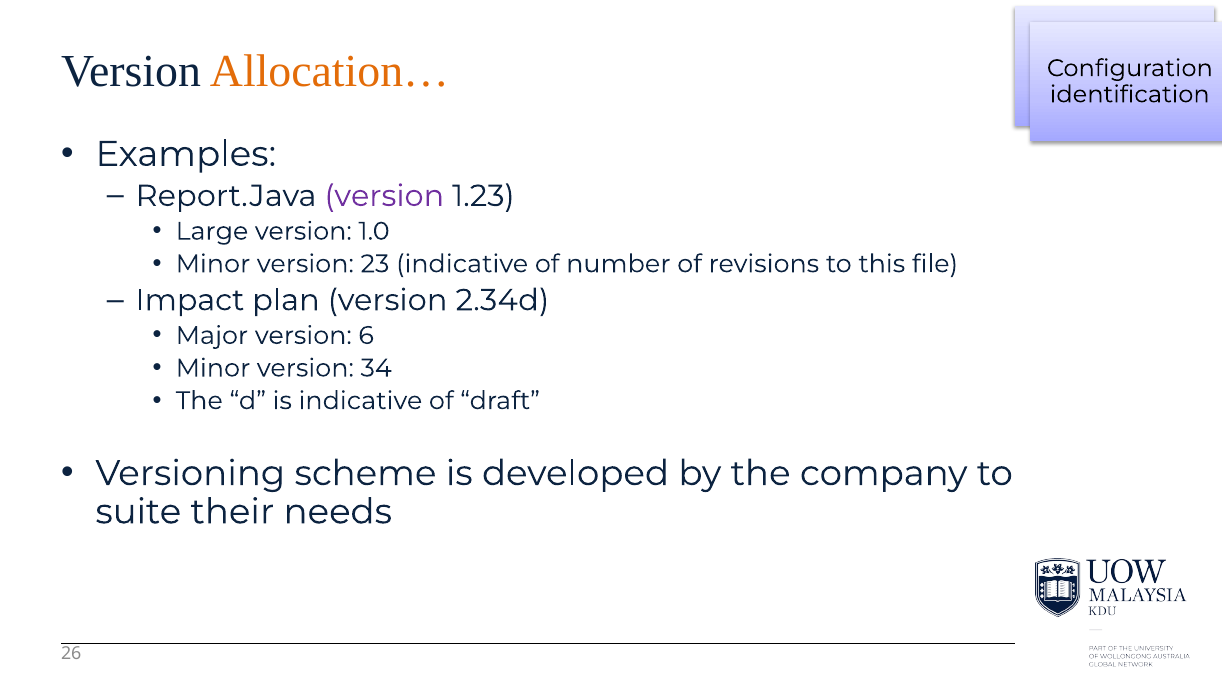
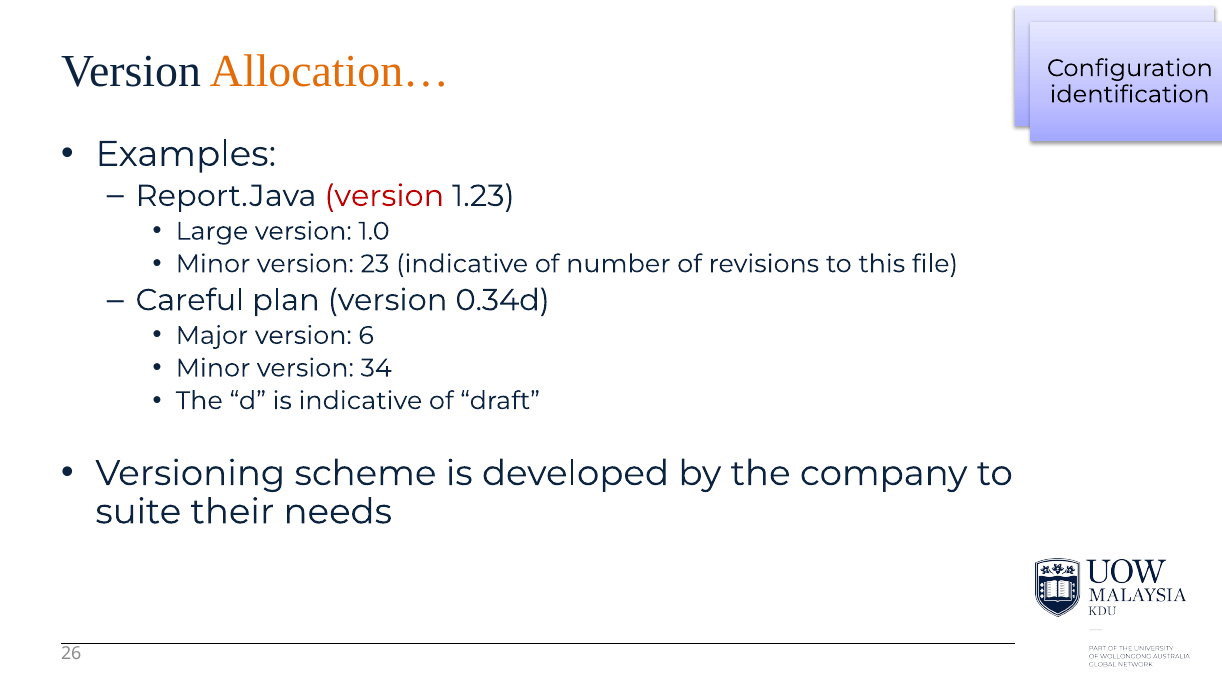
version colour: purple -> red (384, 196)
Impact: Impact -> Careful (190, 300)
2.34d: 2.34d -> 0.34d (503, 300)
